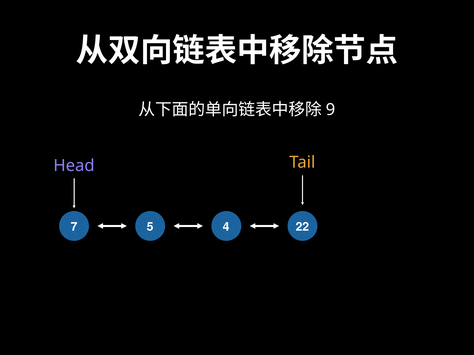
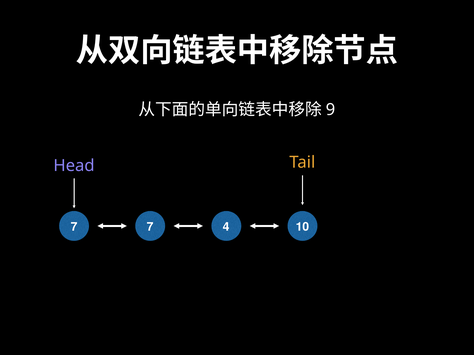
7 5: 5 -> 7 (150, 227)
22: 22 -> 10 (302, 227)
